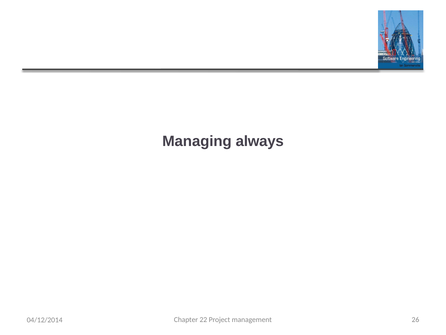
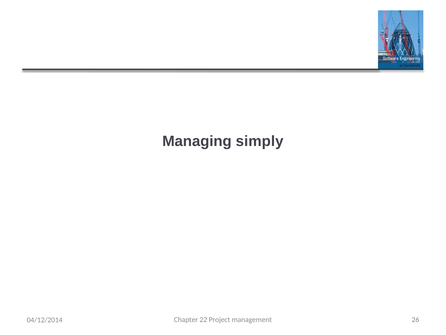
always: always -> simply (260, 141)
